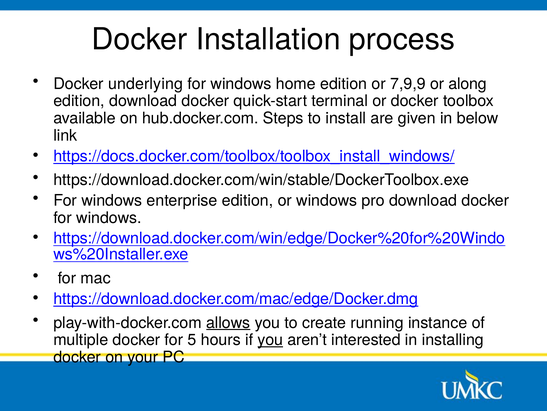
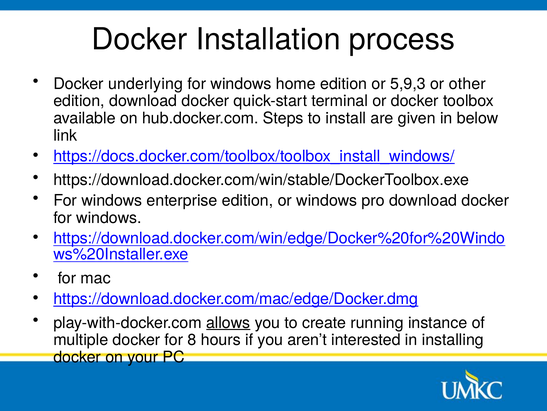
7,9,9: 7,9,9 -> 5,9,3 (408, 84)
along: along -> other (467, 84)
5: 5 -> 8 (192, 339)
you underline: present -> none (270, 339)
